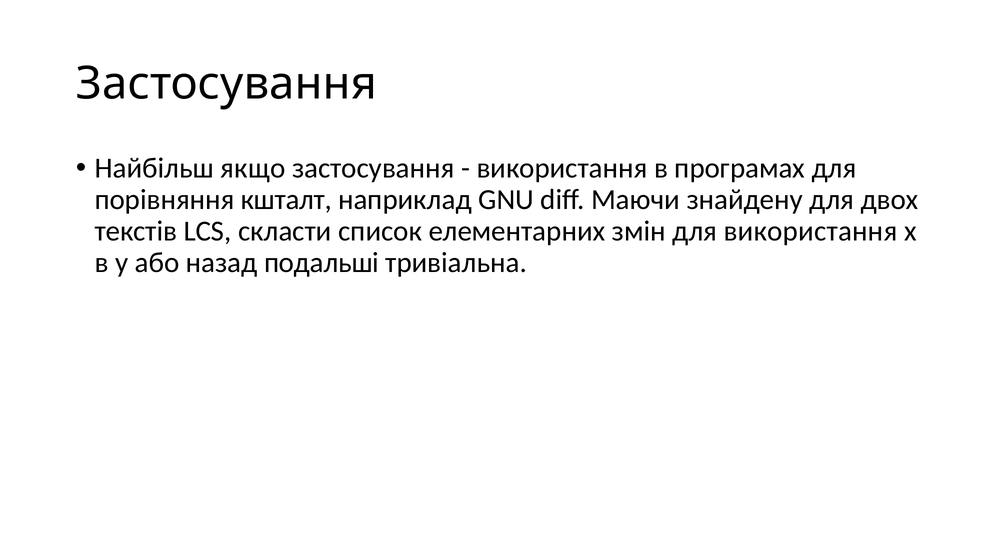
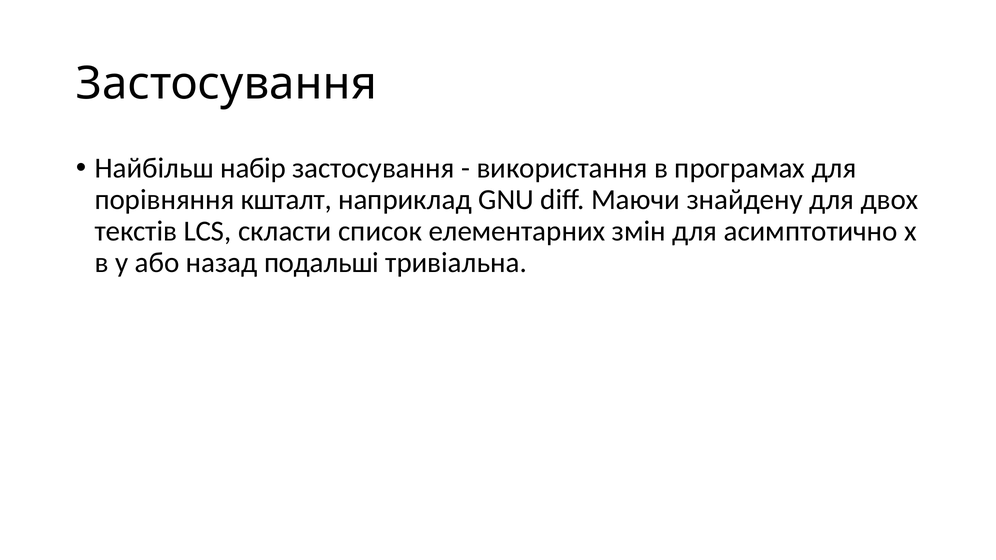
якщо: якщо -> набір (253, 168)
для використання: використання -> асимптотично (811, 231)
